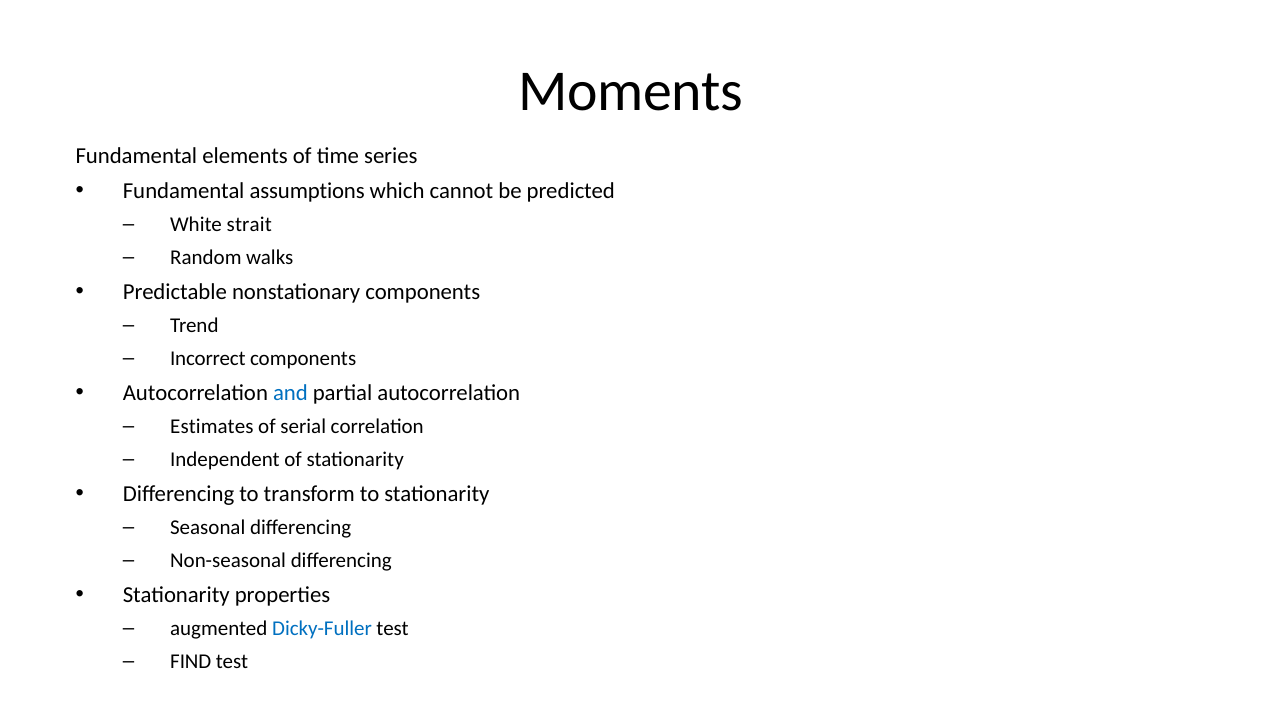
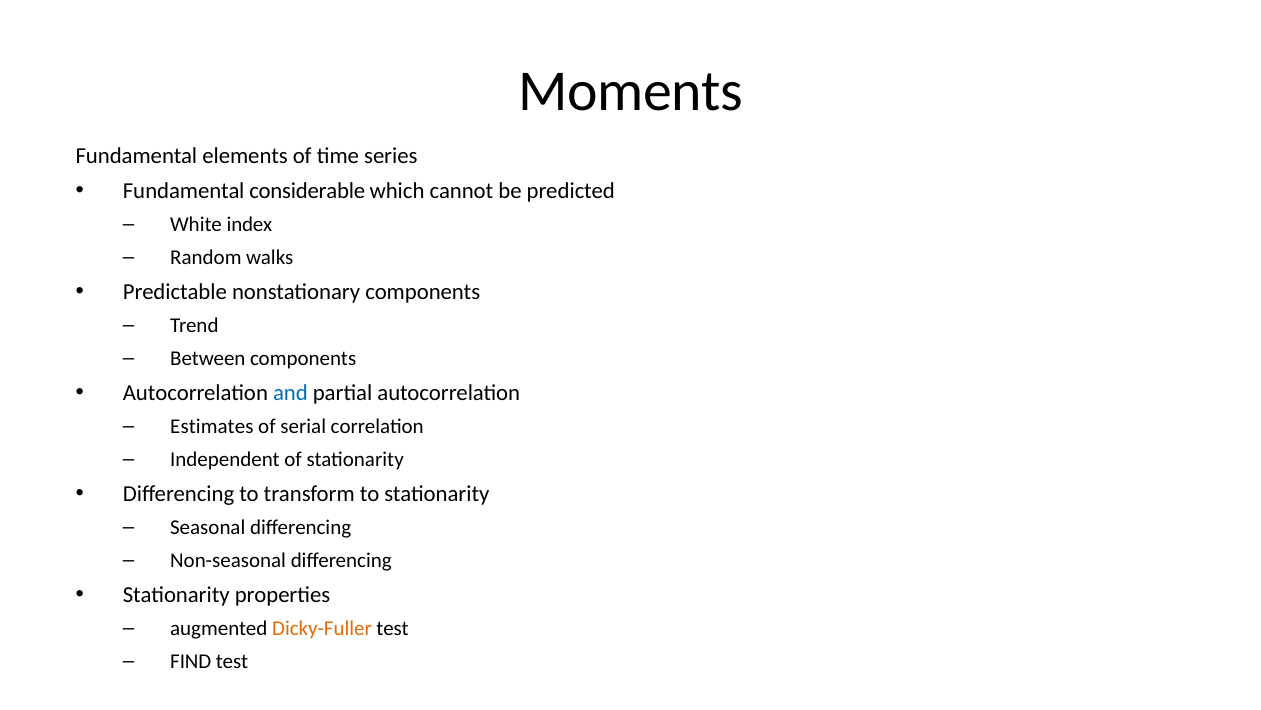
assumptions: assumptions -> considerable (307, 191)
strait: strait -> index (249, 225)
Incorrect: Incorrect -> Between (208, 358)
Dicky-Fuller colour: blue -> orange (322, 628)
